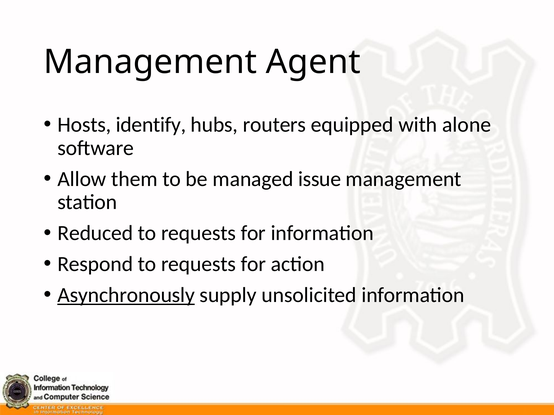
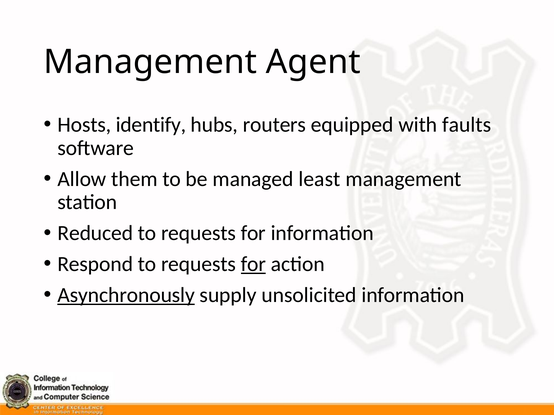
alone: alone -> faults (467, 125)
issue: issue -> least (319, 179)
for underline: none -> present (253, 264)
